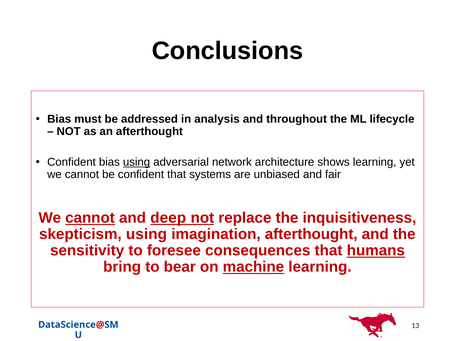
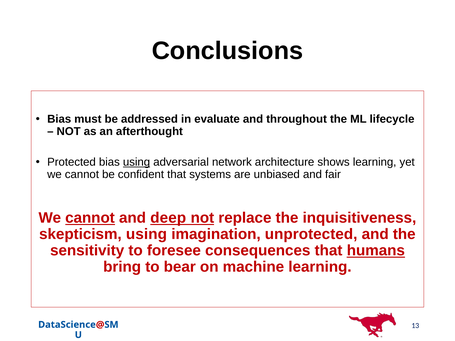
analysis: analysis -> evaluate (217, 119)
Confident: Confident -> Protected (72, 162)
imagination afterthought: afterthought -> unprotected (311, 234)
machine underline: present -> none (253, 267)
